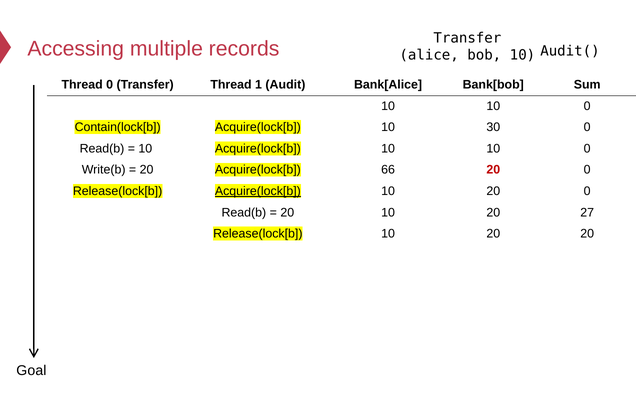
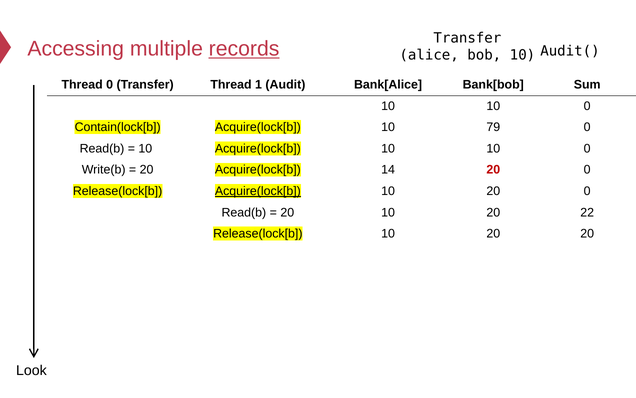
records underline: none -> present (244, 49)
30: 30 -> 79 (493, 127)
66: 66 -> 14 (388, 170)
27: 27 -> 22 (587, 212)
Goal: Goal -> Look (31, 370)
